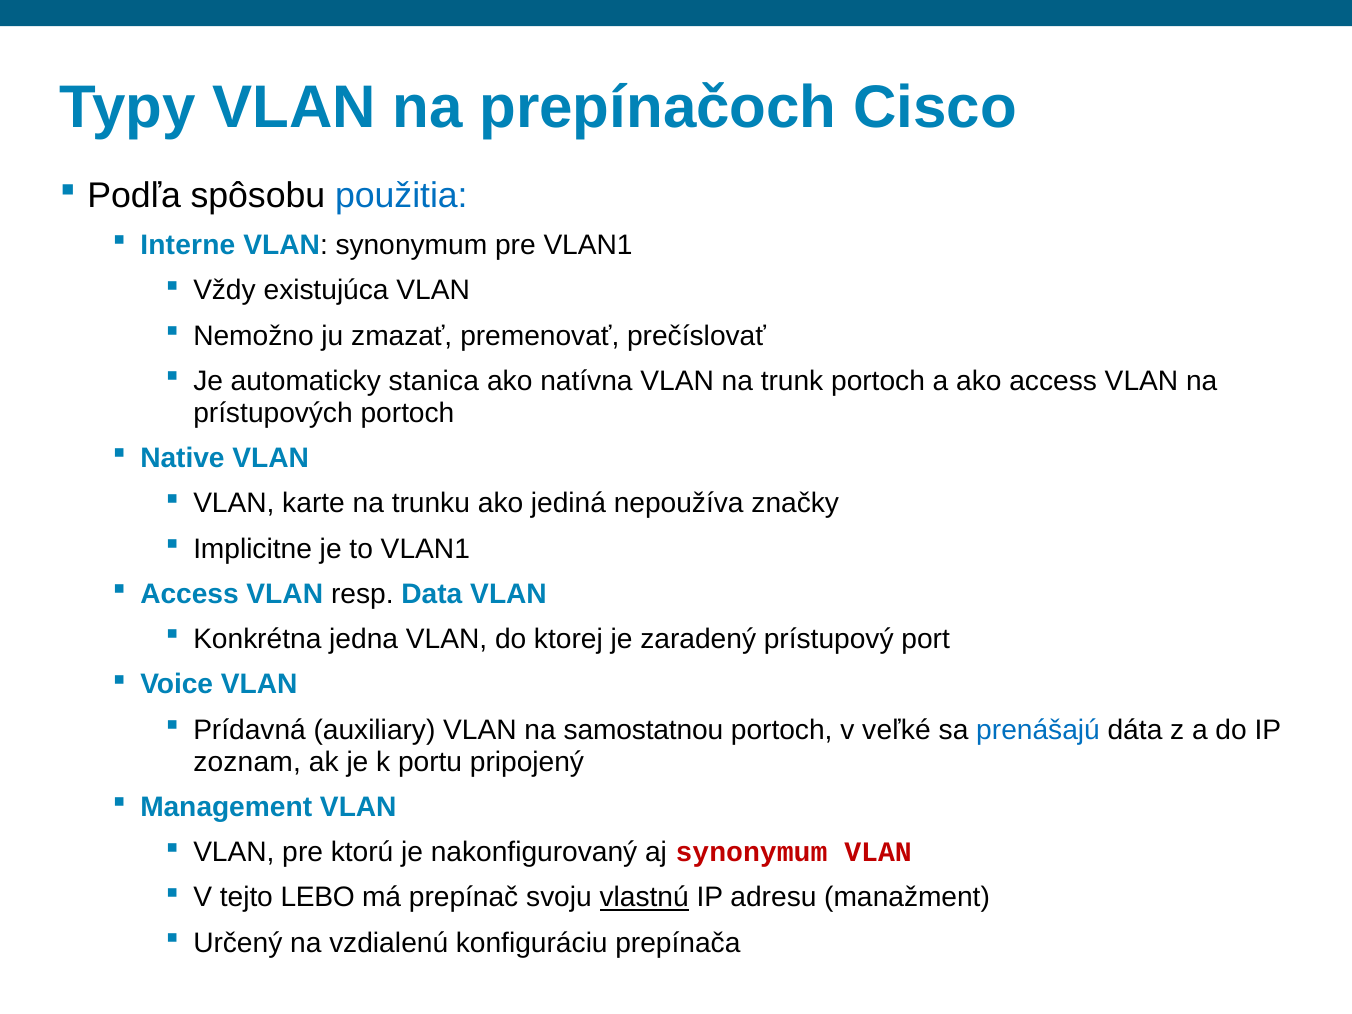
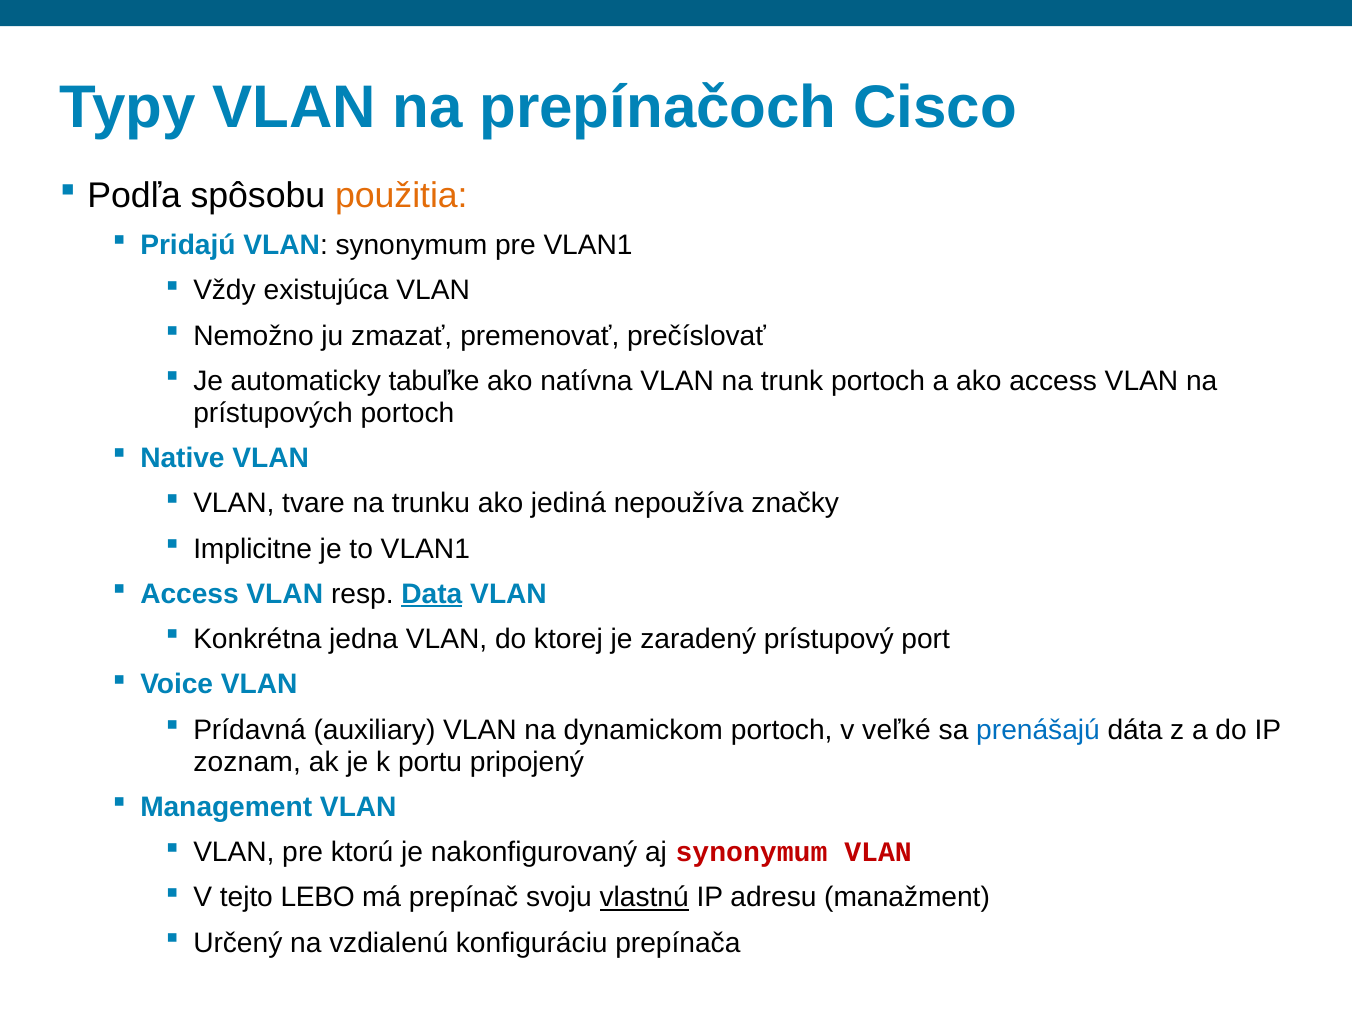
použitia colour: blue -> orange (401, 196)
Interne: Interne -> Pridajú (188, 245)
stanica: stanica -> tabuľke (434, 381)
karte: karte -> tvare (314, 504)
Data underline: none -> present (432, 594)
samostatnou: samostatnou -> dynamickom (643, 730)
